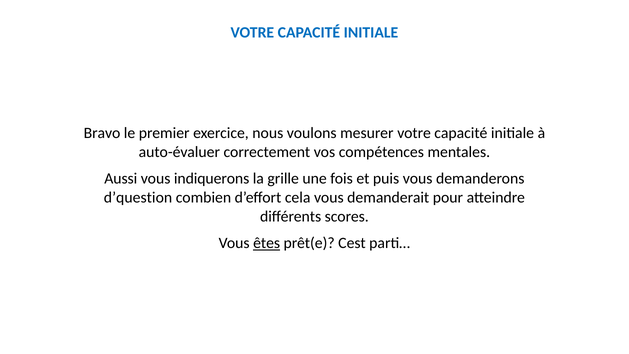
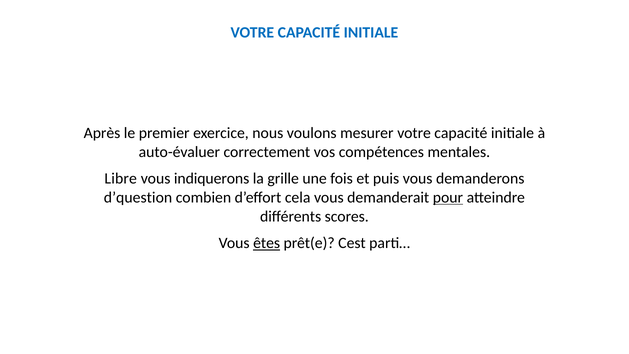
Bravo: Bravo -> Après (102, 133)
Aussi: Aussi -> Libre (121, 179)
pour underline: none -> present (448, 197)
